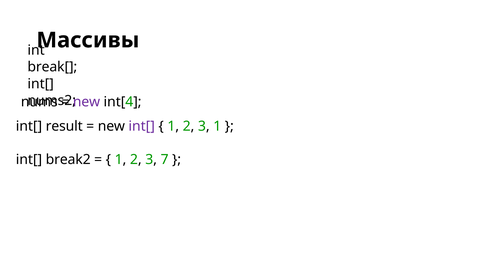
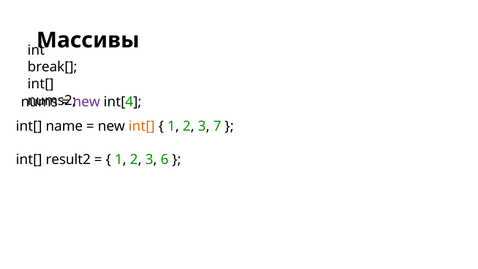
result: result -> name (64, 126)
int[ colour: purple -> orange (142, 126)
3 1: 1 -> 7 (217, 126)
break2: break2 -> result2 (68, 160)
7: 7 -> 6 (165, 160)
